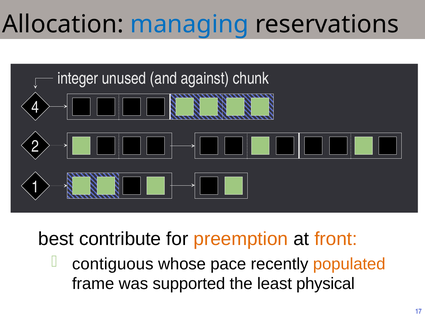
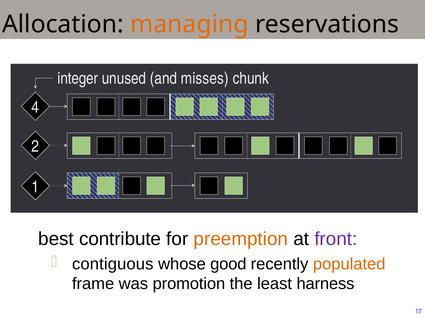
managing colour: blue -> orange (189, 24)
against: against -> misses (205, 78)
front colour: orange -> purple (336, 239)
pace: pace -> good (228, 264)
supported: supported -> promotion (189, 284)
physical: physical -> harness (325, 284)
